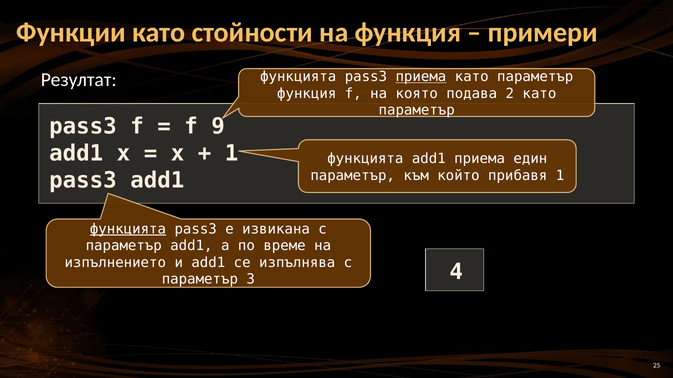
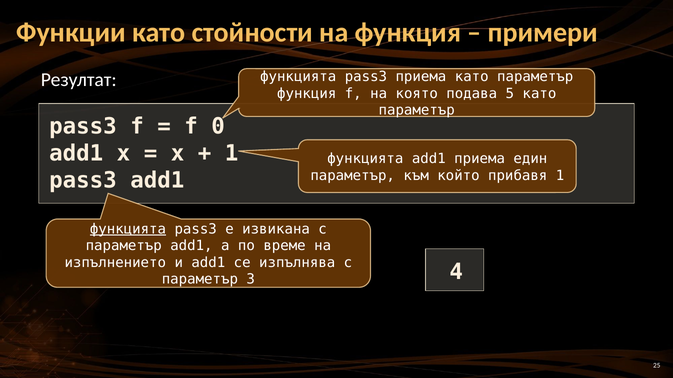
приема underline: present -> none (421, 77)
2: 2 -> 5 (510, 94)
9: 9 -> 0 (218, 127)
